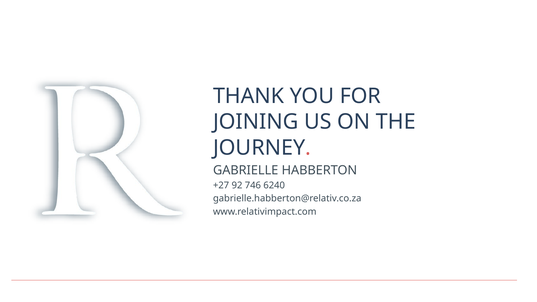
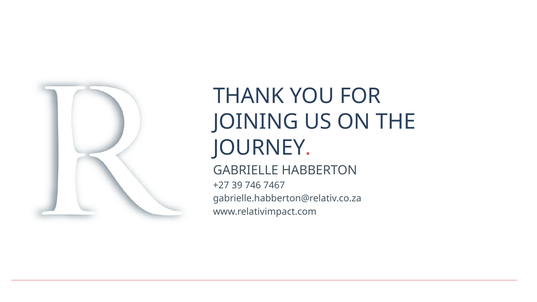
92: 92 -> 39 (237, 185)
6240: 6240 -> 7467 (274, 185)
